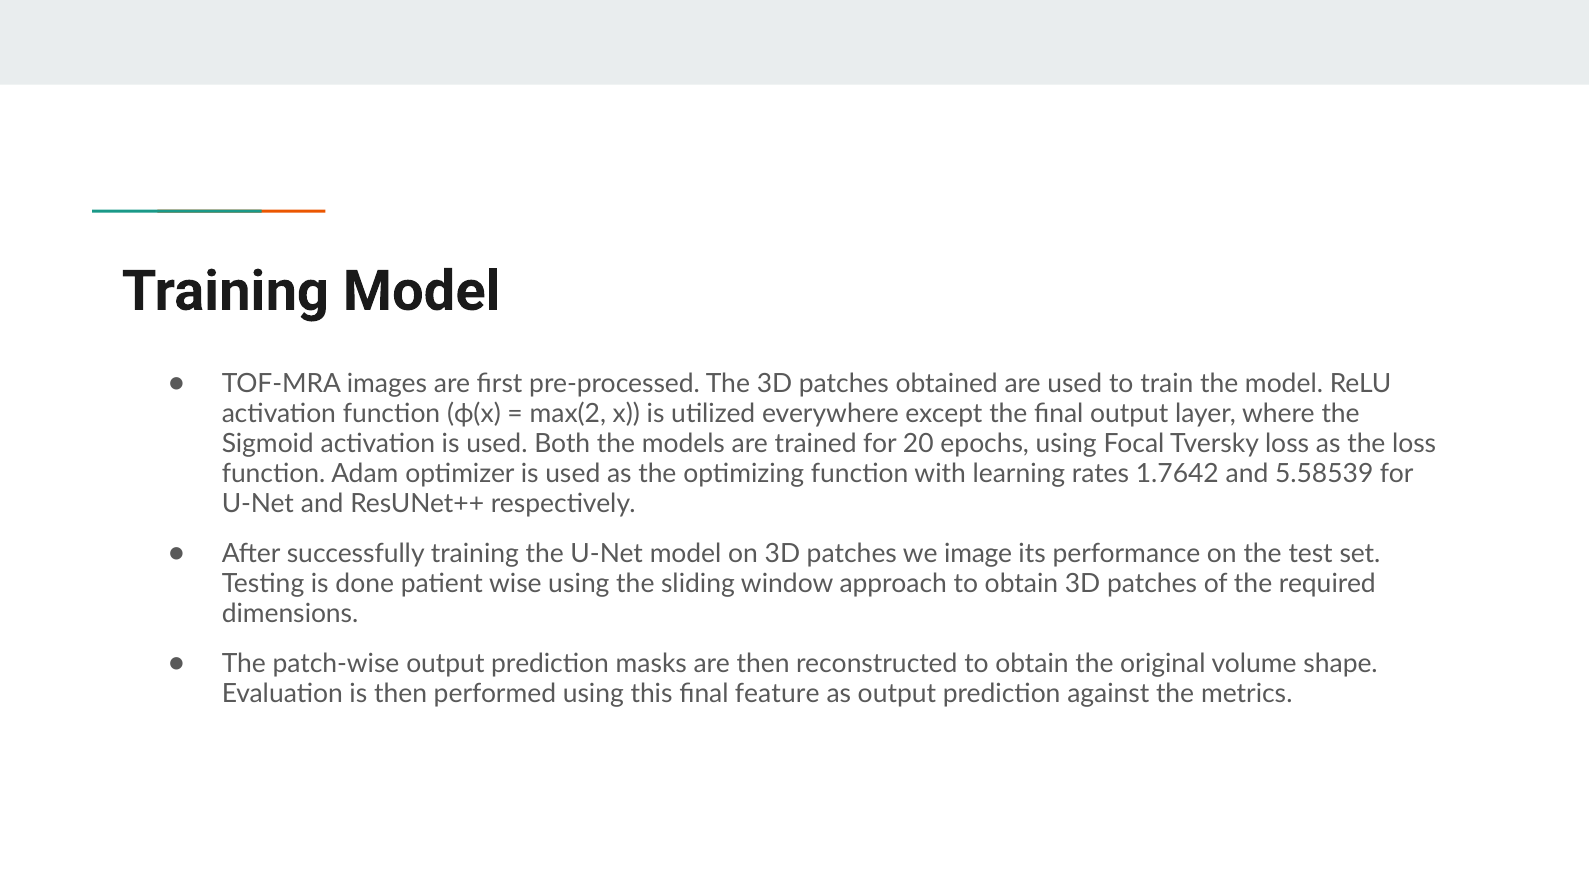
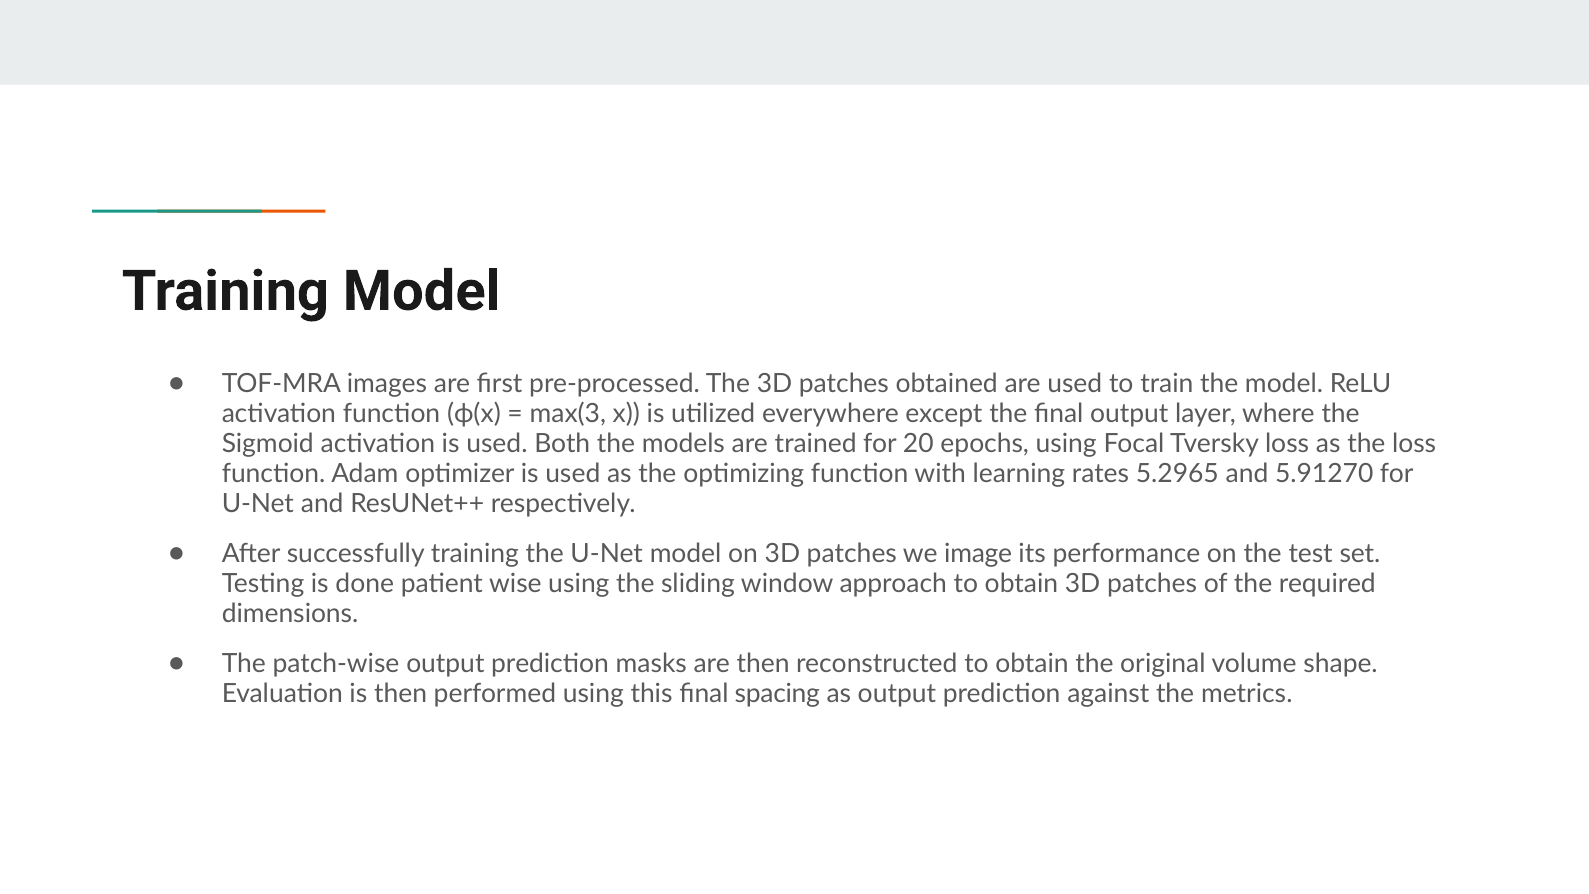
max(2: max(2 -> max(3 (568, 414)
1.7642: 1.7642 -> 5.2965 (1177, 474)
5.58539: 5.58539 -> 5.91270 (1324, 474)
feature: feature -> spacing (777, 694)
